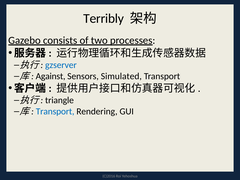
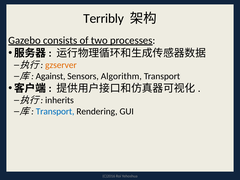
gzserver colour: blue -> orange (61, 65)
Simulated: Simulated -> Algorithm (121, 76)
triangle: triangle -> inherits (59, 100)
